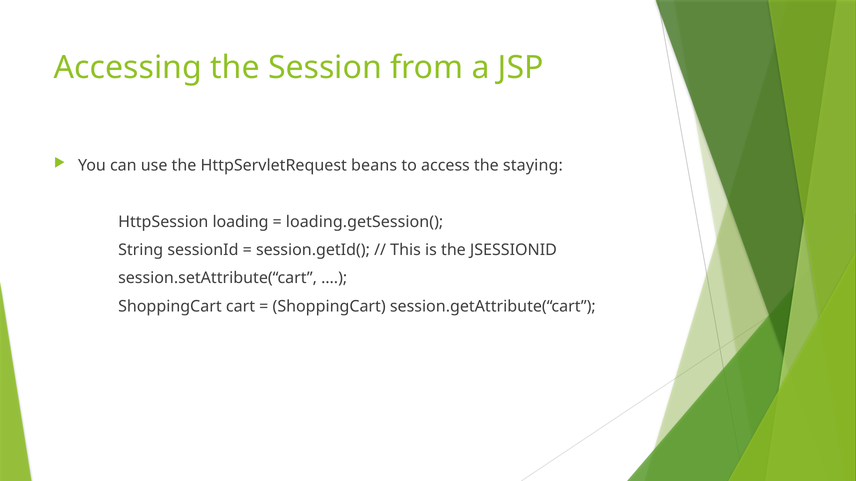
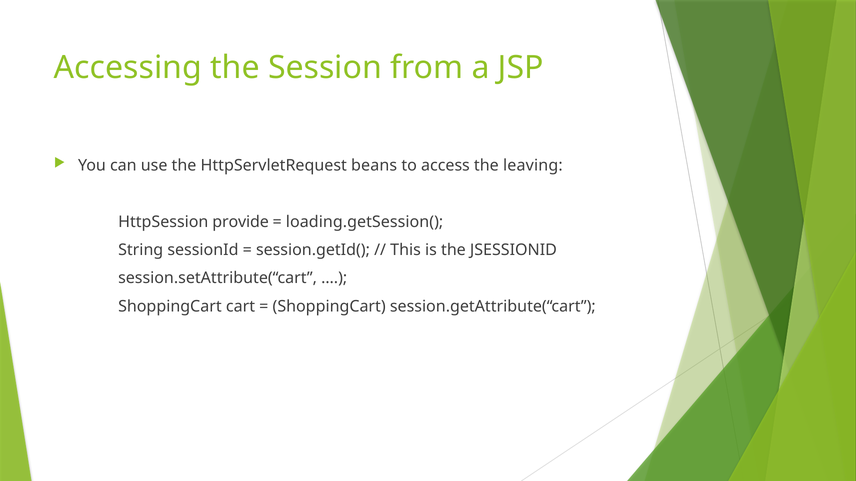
staying: staying -> leaving (533, 166)
loading: loading -> provide (241, 222)
